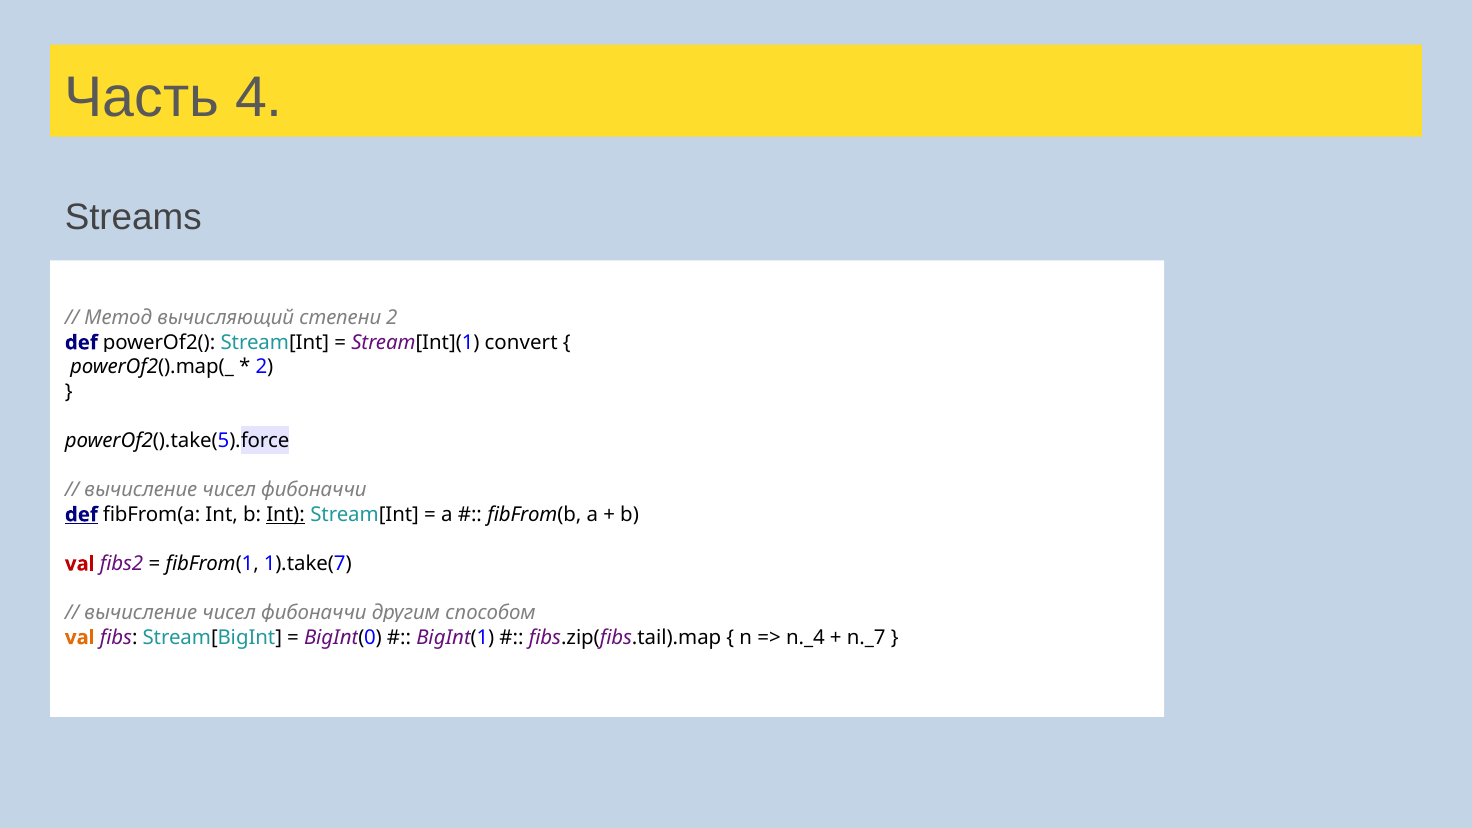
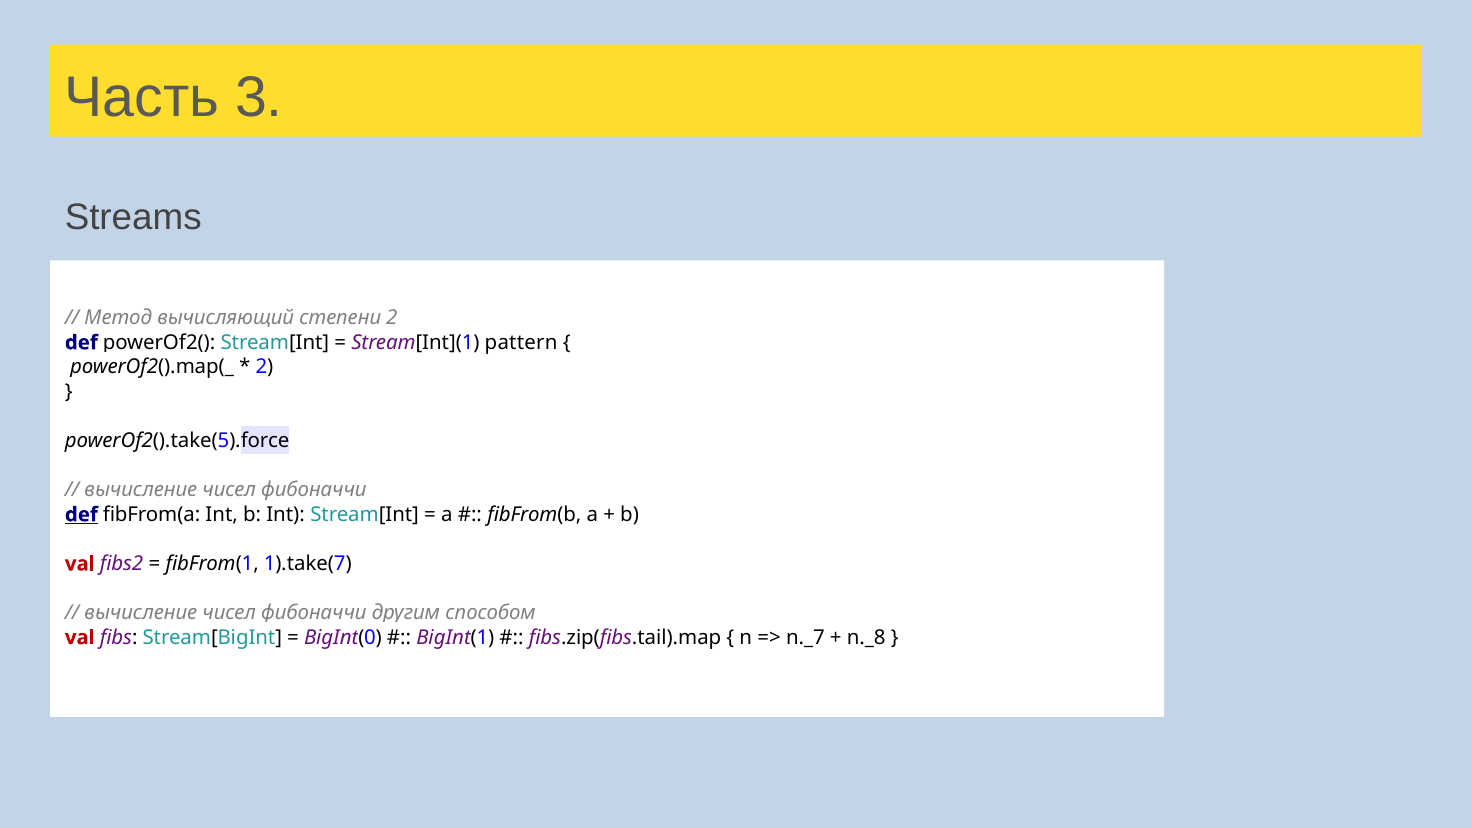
4: 4 -> 3 (259, 98)
convert: convert -> pattern (521, 343)
Int underline: present -> none (286, 515)
val colour: orange -> red (80, 638)
n._4: n._4 -> n._7 (805, 638)
n._7: n._7 -> n._8 (866, 638)
